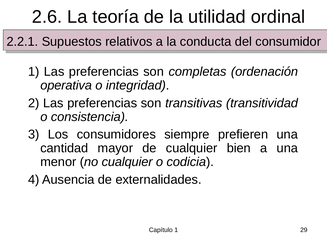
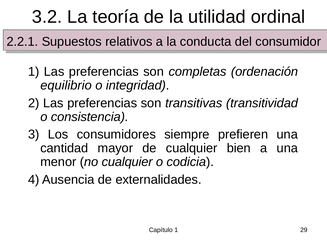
2.6: 2.6 -> 3.2 (47, 17)
operativa: operativa -> equilibrio (66, 85)
